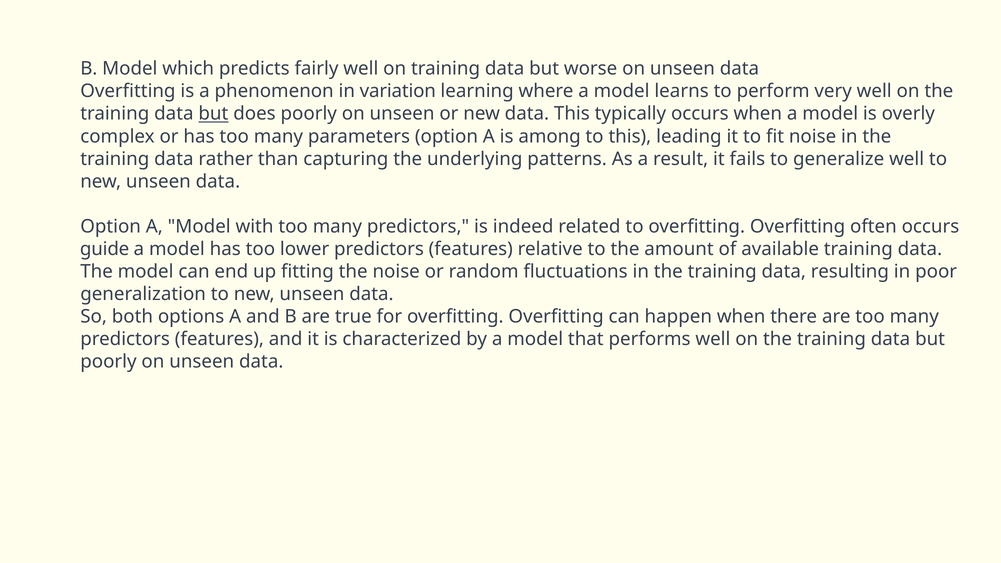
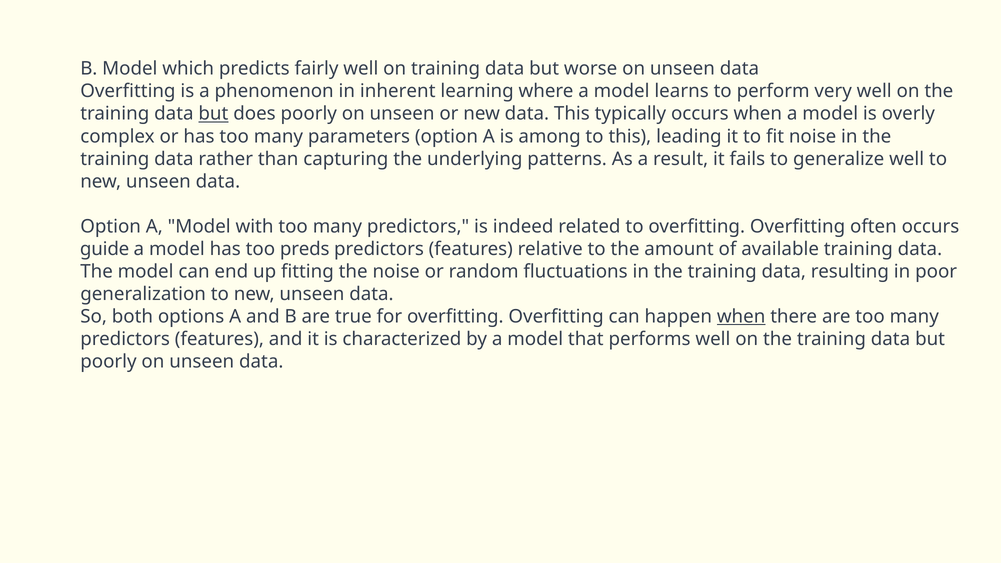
variation: variation -> inherent (398, 91)
lower: lower -> preds (305, 249)
when underline: none -> present (741, 317)
